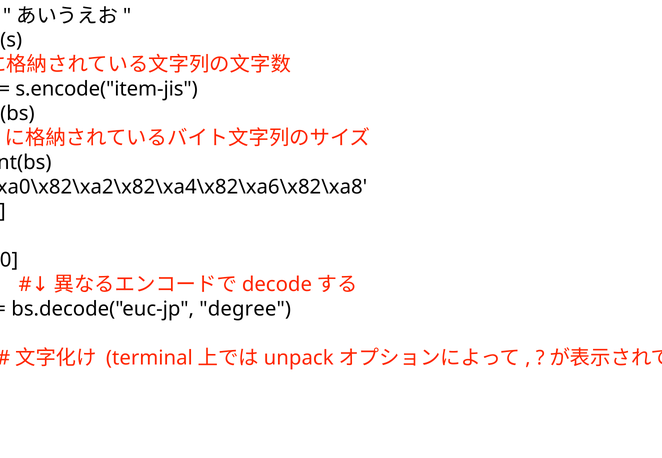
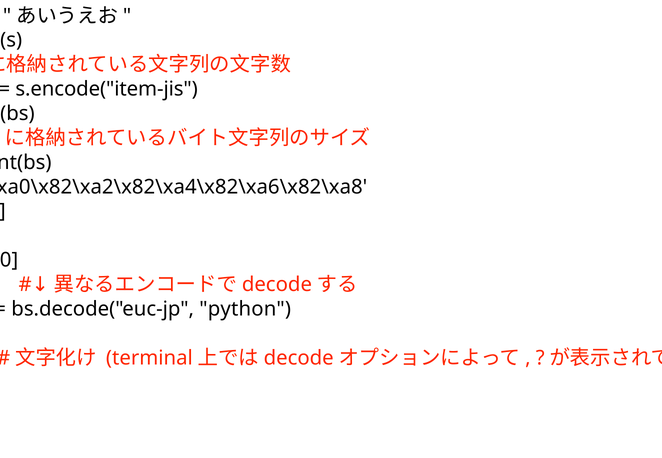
degree: degree -> python (245, 309)
unpack: unpack -> decode (299, 358)
